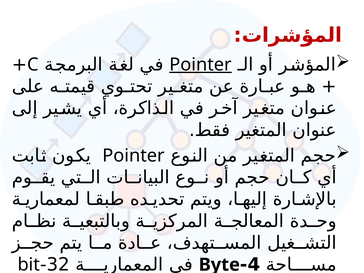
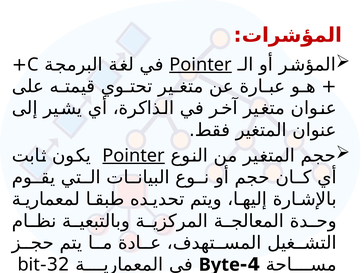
Pointer underline: none -> present (134, 156)
